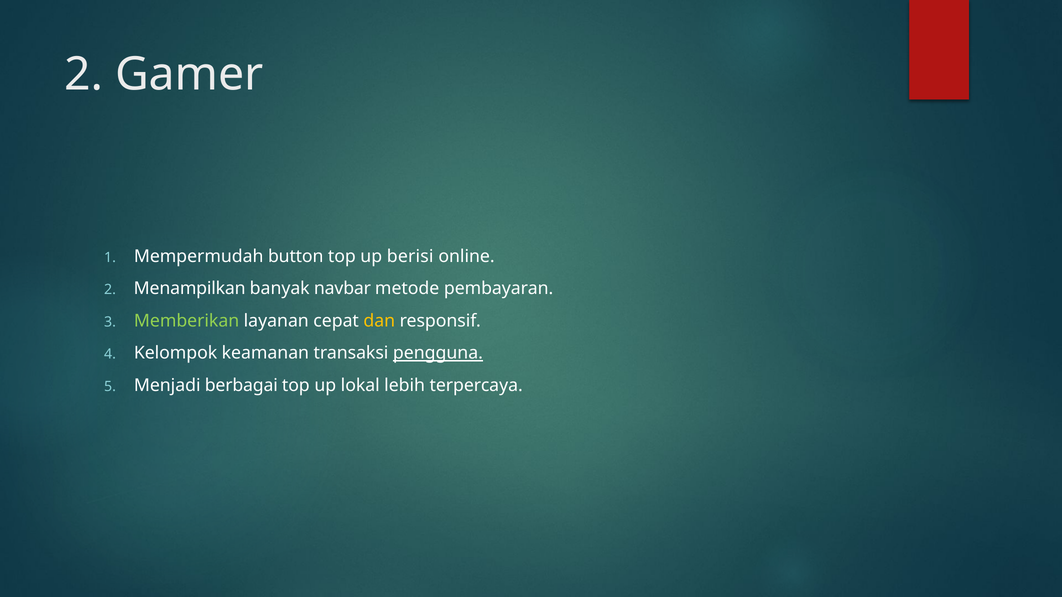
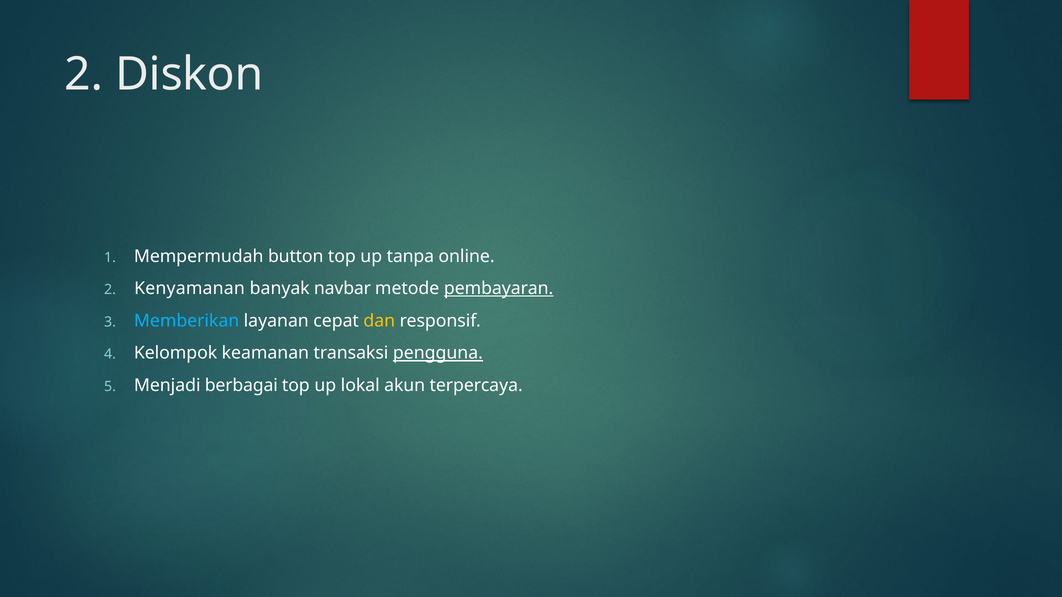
Gamer: Gamer -> Diskon (189, 75)
berisi: berisi -> tanpa (410, 256)
Menampilkan: Menampilkan -> Kenyamanan (190, 289)
pembayaran underline: none -> present (499, 289)
Memberikan colour: light green -> light blue (187, 321)
lebih: lebih -> akun (405, 386)
